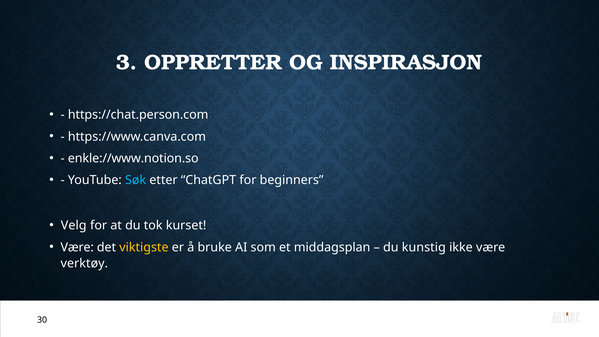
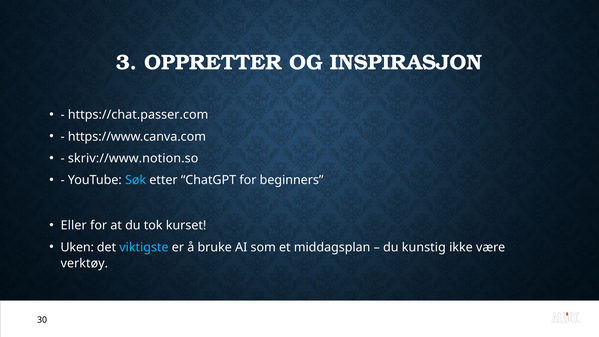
https://chat.person.com: https://chat.person.com -> https://chat.passer.com (138, 115)
enkle://www.notion.so: enkle://www.notion.so -> skriv://www.notion.so (133, 158)
Velg: Velg -> Eller (74, 225)
Være: Være -> Uken (77, 247)
viktigste colour: yellow -> light blue (144, 247)
